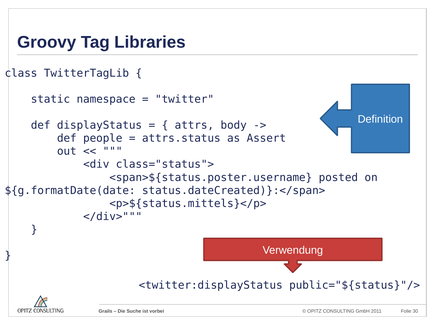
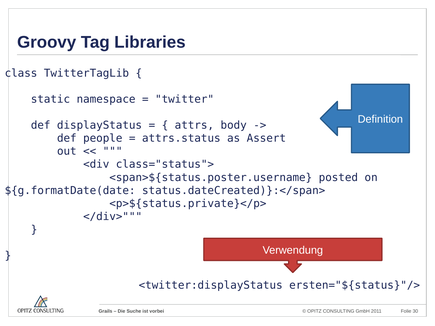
<p>${status.mittels}</p>: <p>${status.mittels}</p> -> <p>${status.private}</p> (188, 204)
public="${status}"/>: public="${status}"/> -> ersten="${status}"/> (355, 286)
